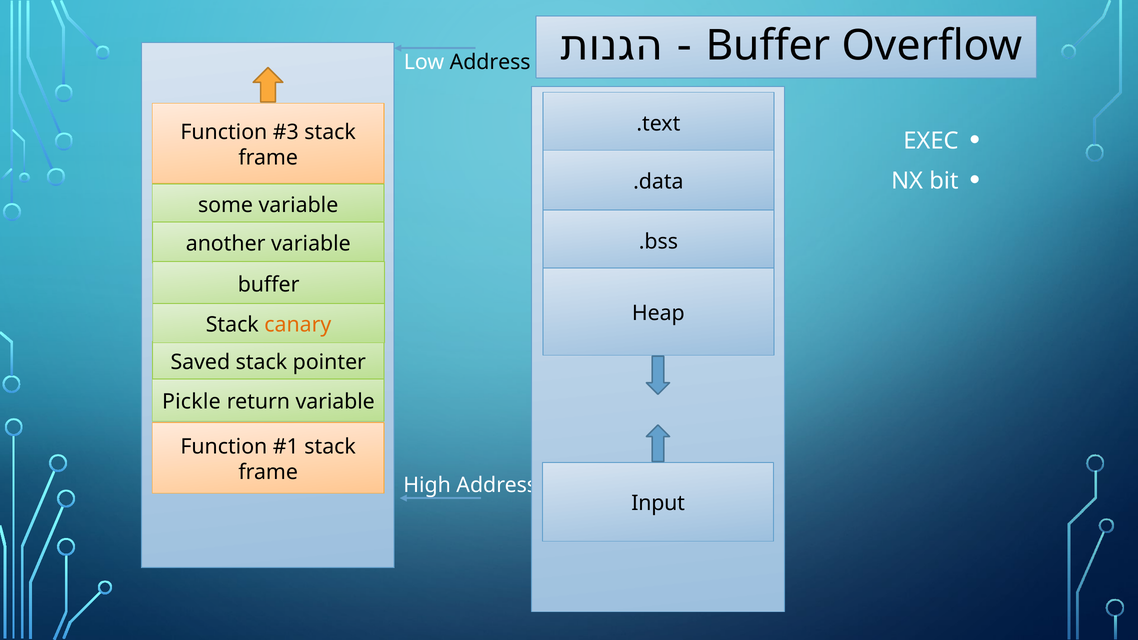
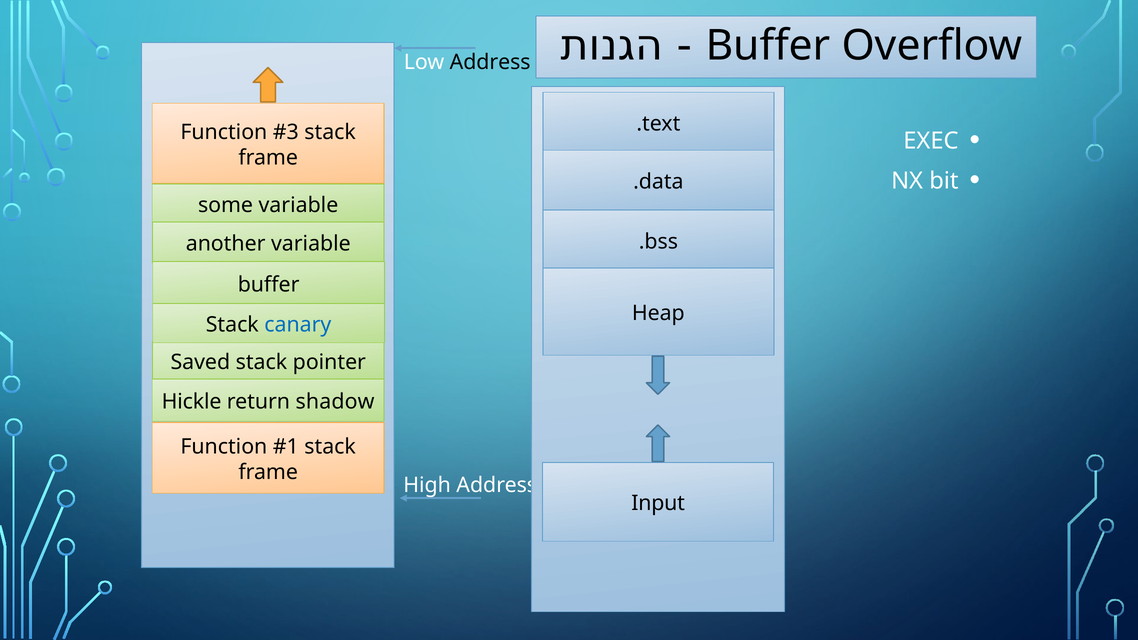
canary colour: orange -> blue (298, 325)
Pickle: Pickle -> Hickle (192, 402)
return variable: variable -> shadow (335, 402)
